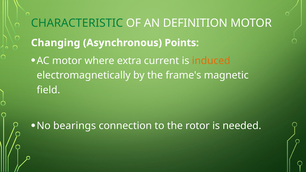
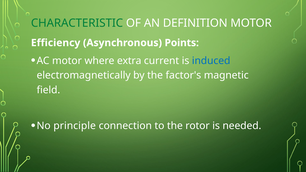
Changing: Changing -> Efficiency (56, 43)
induced colour: orange -> blue (211, 61)
frame's: frame's -> factor's (183, 75)
bearings: bearings -> principle (75, 126)
